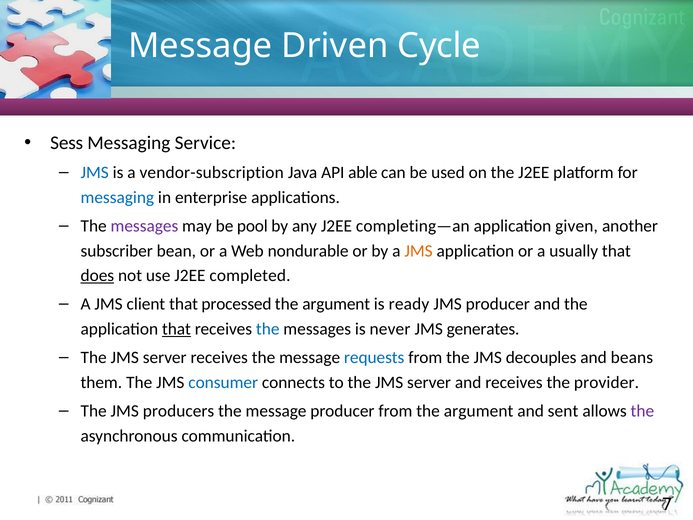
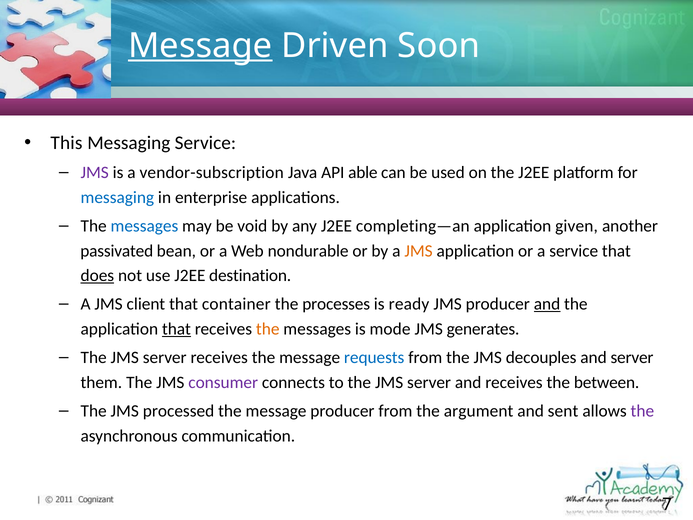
Message underline: none -> present (200, 46)
Cycle: Cycle -> Soon (439, 46)
Sess: Sess -> This (66, 143)
JMS colour: blue -> purple (95, 172)
messages colour: purple -> blue (144, 226)
pool: pool -> void (252, 226)
subscriber: subscriber -> passivated (117, 251)
a usually: usually -> service (574, 251)
completed: completed -> destination (250, 276)
processed: processed -> container (236, 304)
argument: argument -> processes (336, 304)
and underline: none -> present (547, 304)
the colour: blue -> orange (268, 329)
never: never -> mode (390, 329)
and beans: beans -> server (632, 357)
consumer colour: blue -> purple (223, 382)
provider: provider -> between (607, 382)
producers: producers -> processed (179, 411)
